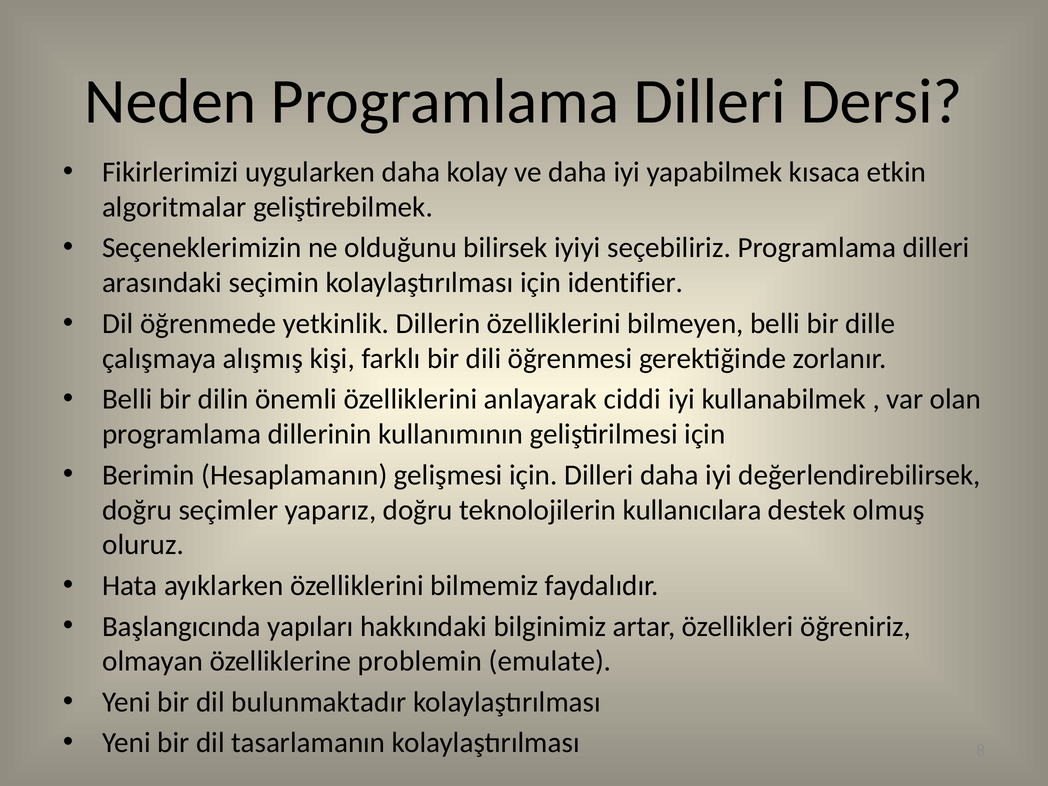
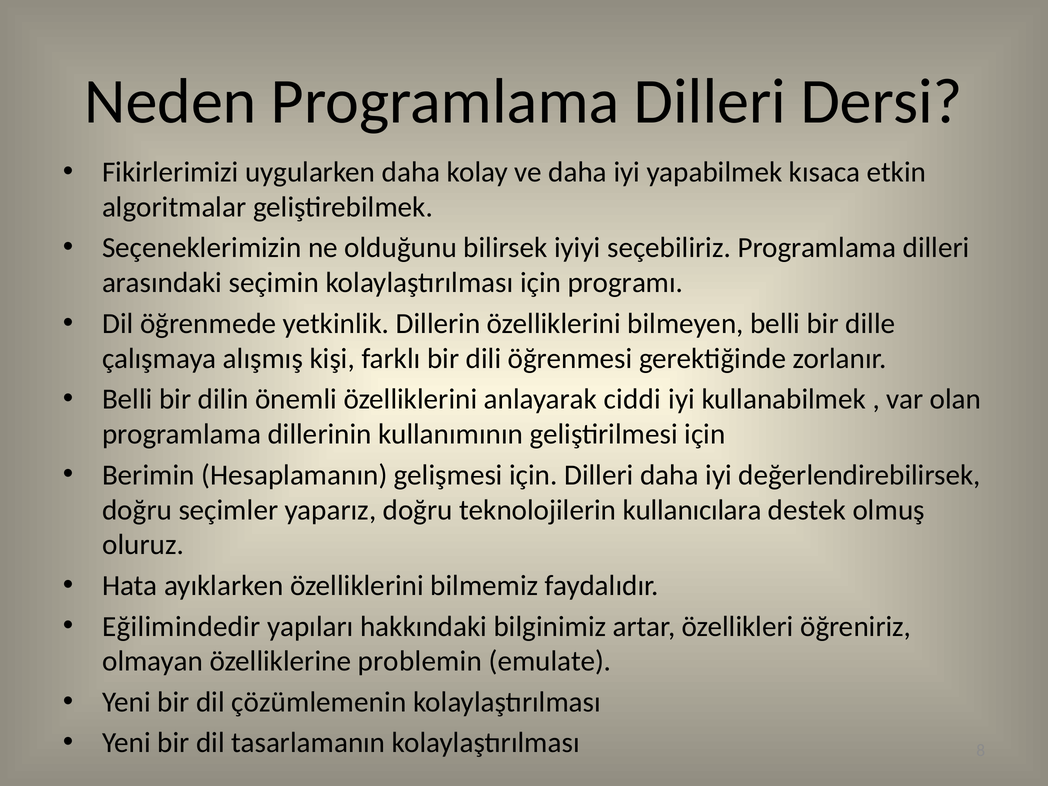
identifier: identifier -> programı (625, 283)
Başlangıcında: Başlangıcında -> Eğilimindedir (181, 626)
bulunmaktadır: bulunmaktadır -> çözümlemenin (319, 702)
